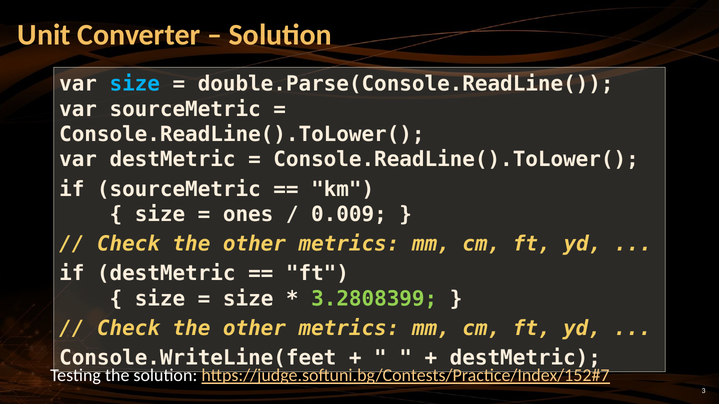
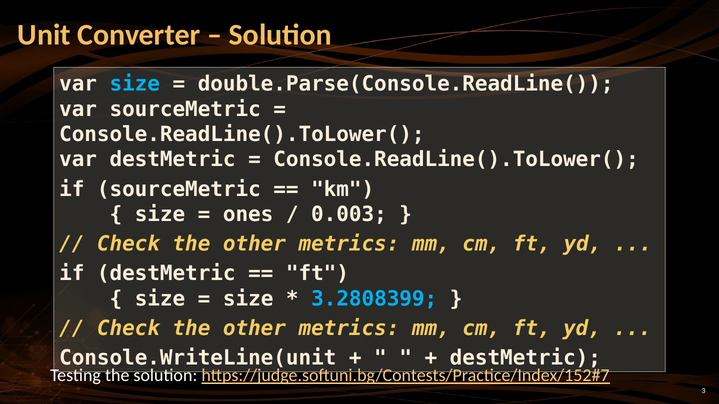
0.009: 0.009 -> 0.003 (349, 215)
3.2808399 colour: light green -> light blue (374, 299)
Console.WriteLine(feet: Console.WriteLine(feet -> Console.WriteLine(unit (198, 358)
